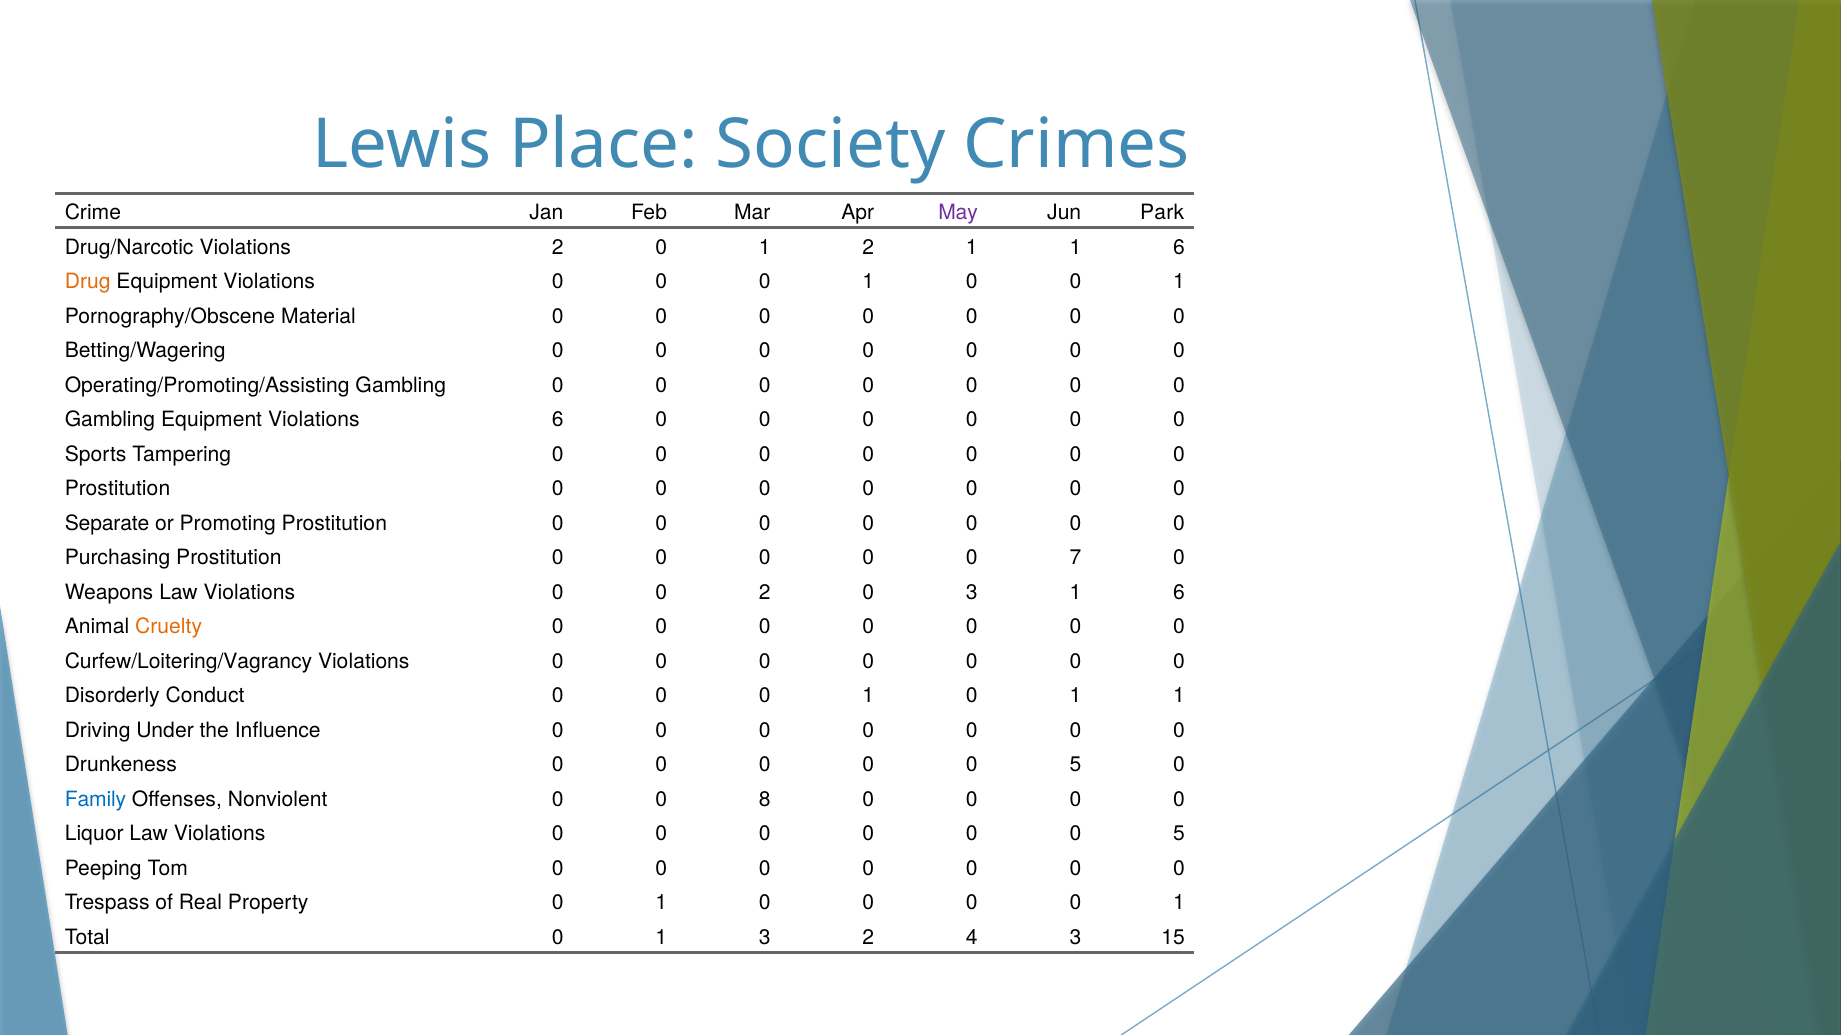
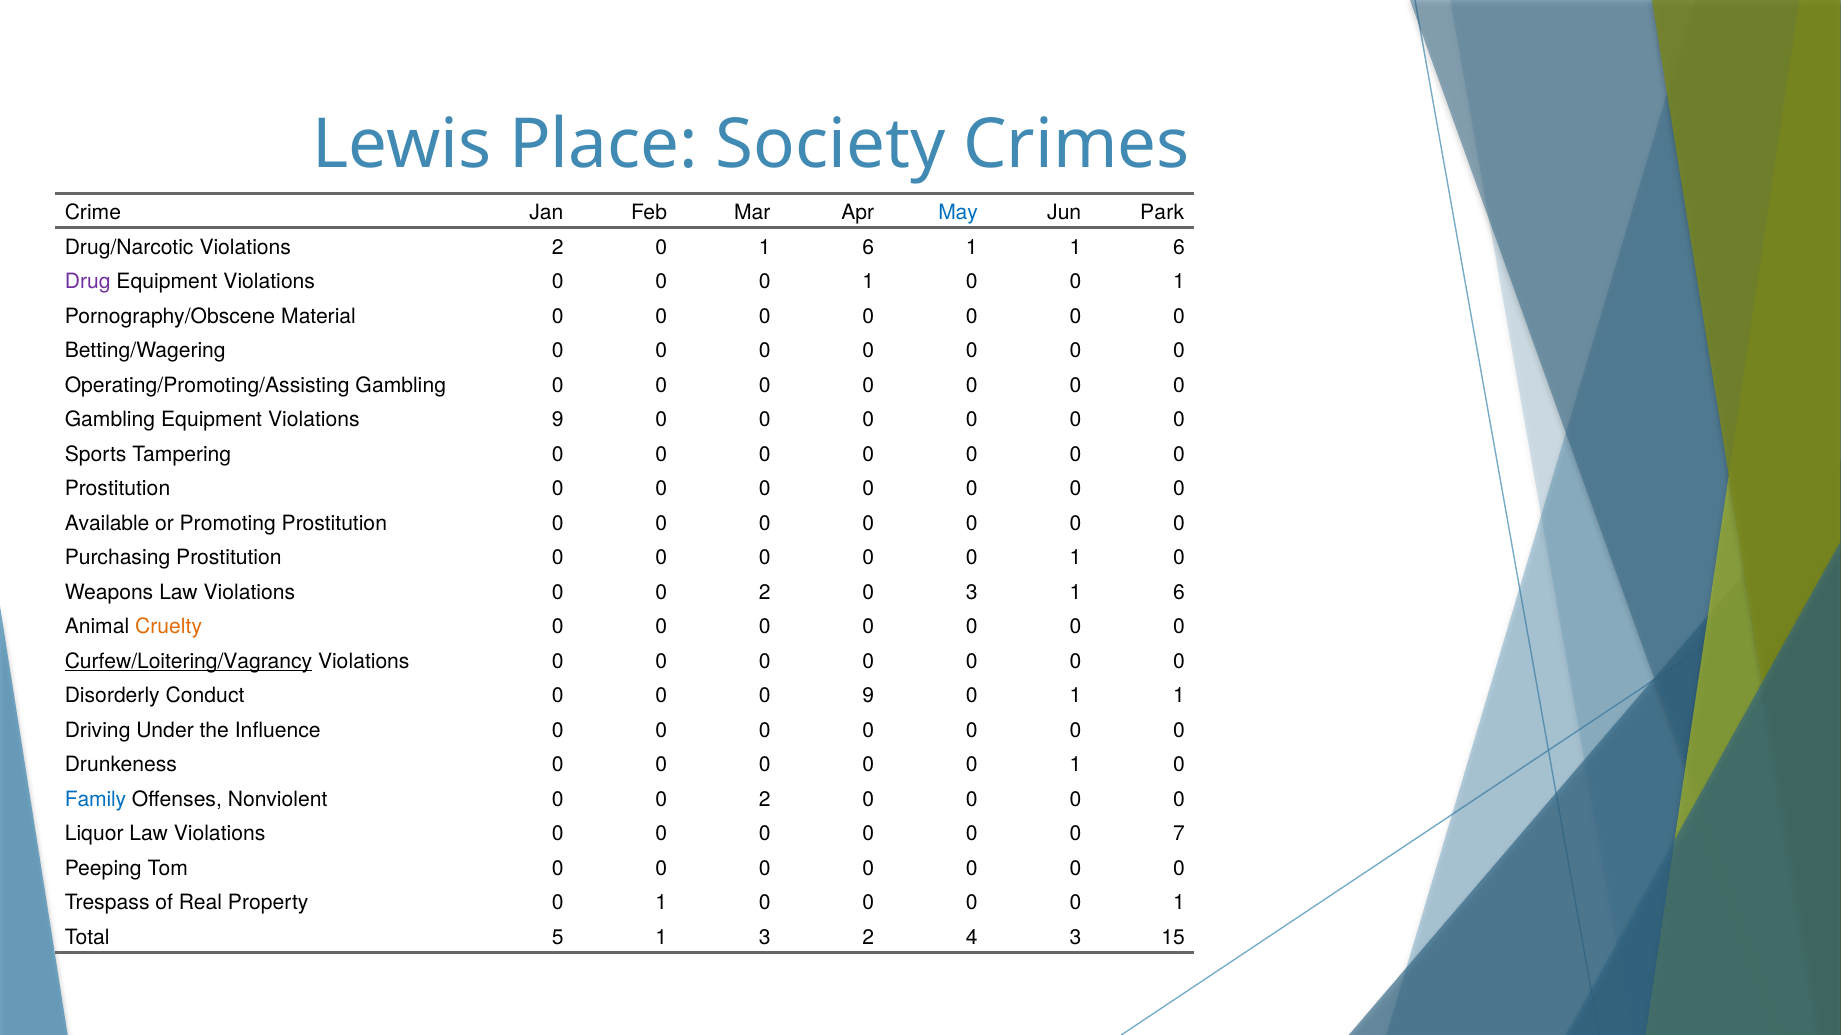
May colour: purple -> blue (958, 213)
0 1 2: 2 -> 6 (868, 247)
Drug colour: orange -> purple (88, 282)
Violations 6: 6 -> 9 (558, 420)
Separate: Separate -> Available (107, 523)
7: 7 -> 1 (1075, 558)
Curfew/Loitering/Vagrancy underline: none -> present (188, 662)
1: 1 -> 9 (868, 696)
5: 5 -> 1 (1075, 765)
Nonviolent 0 0 8: 8 -> 2 (765, 800)
5: 5 -> 7 (1179, 834)
Total 0: 0 -> 5 (558, 938)
